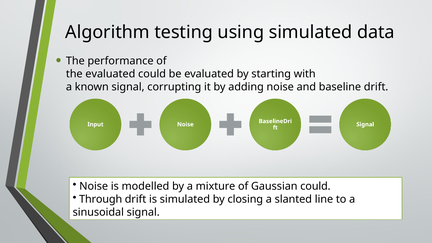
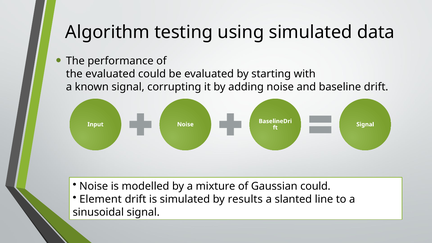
Through: Through -> Element (101, 199)
closing: closing -> results (245, 199)
